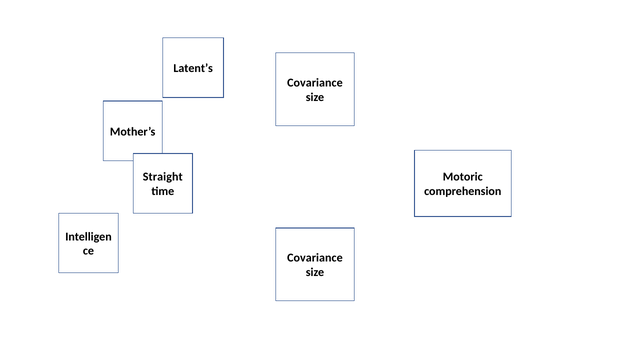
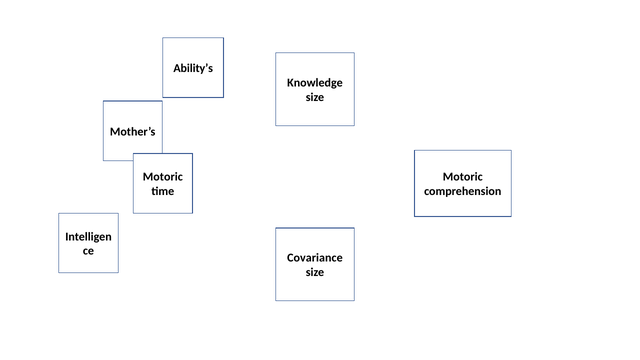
Latent’s: Latent’s -> Ability’s (193, 68)
Covariance: Covariance -> Knowledge (315, 83)
Straight: Straight -> Motoric (163, 177)
